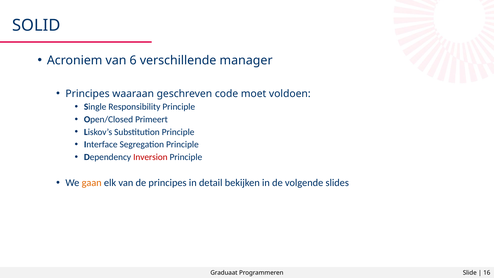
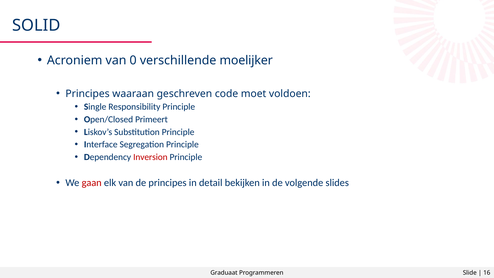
6: 6 -> 0 (133, 60)
manager: manager -> moelijker (246, 60)
gaan colour: orange -> red (92, 183)
